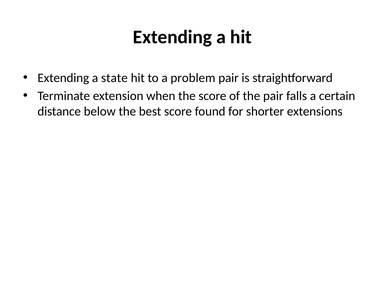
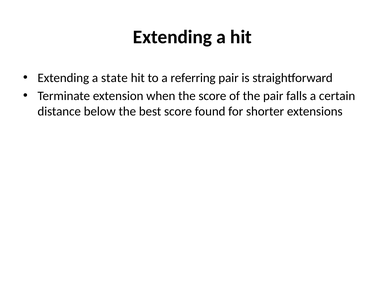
problem: problem -> referring (193, 78)
